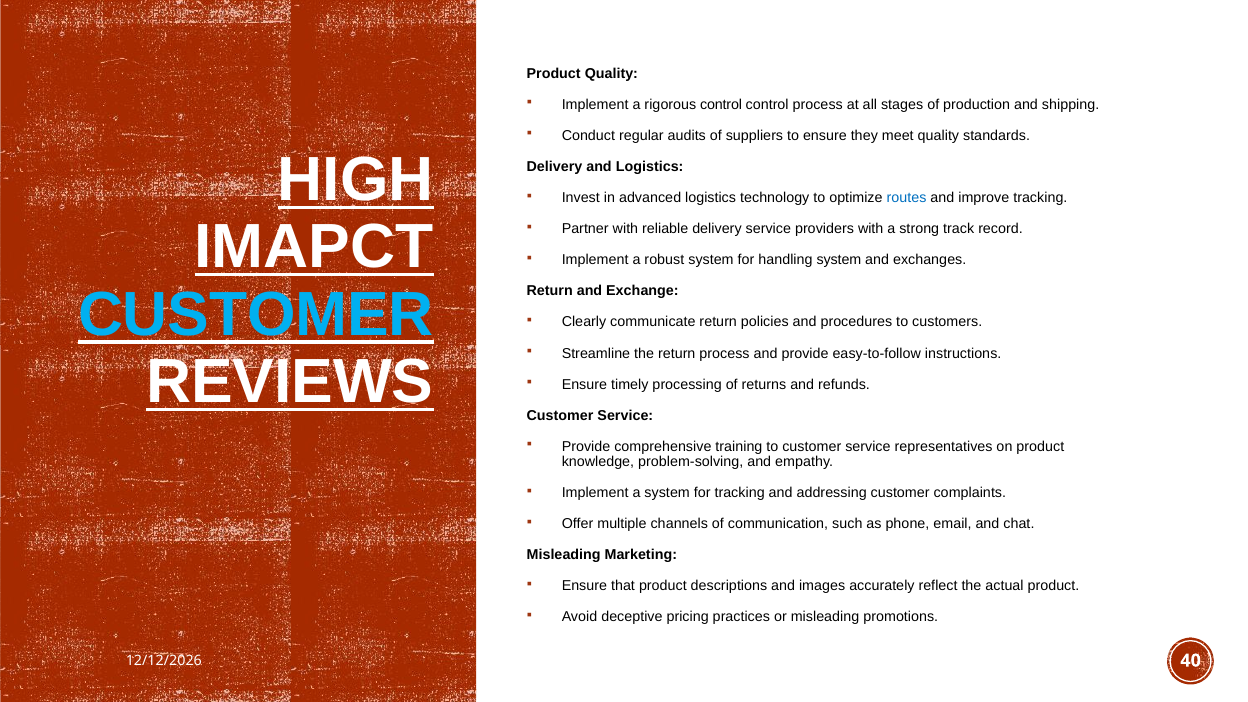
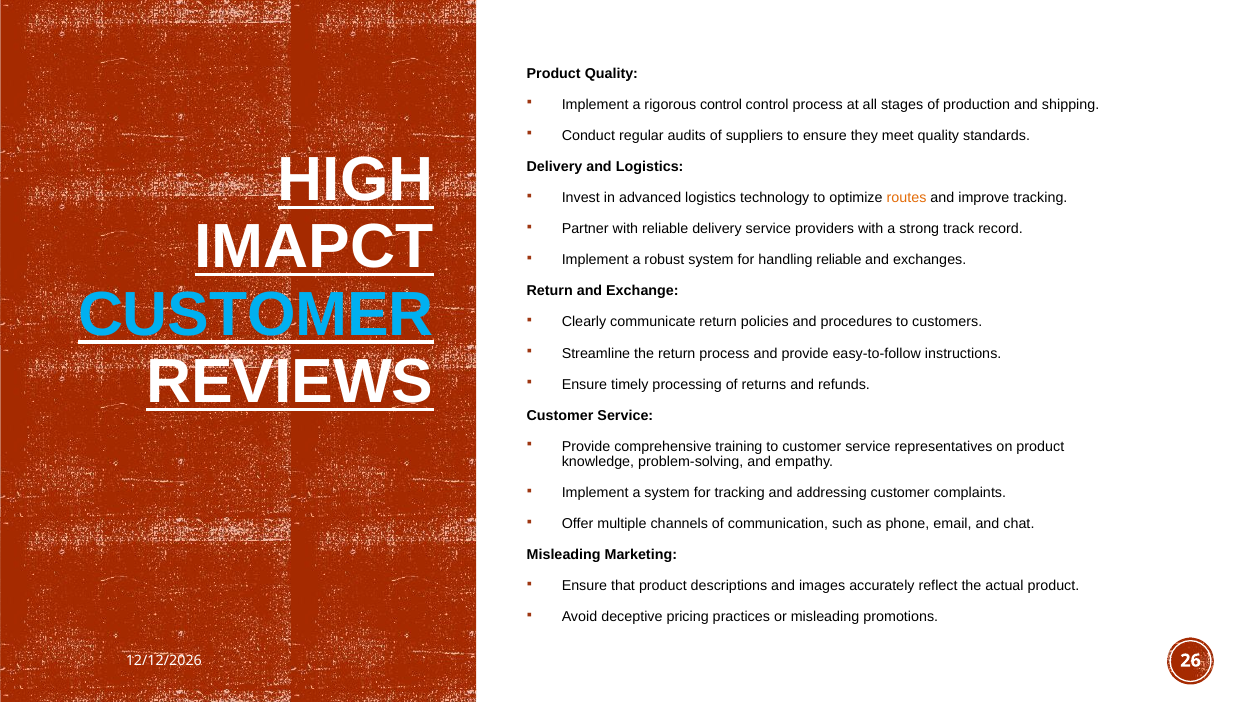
routes colour: blue -> orange (907, 198)
handling system: system -> reliable (839, 260)
40: 40 -> 26 (1191, 661)
